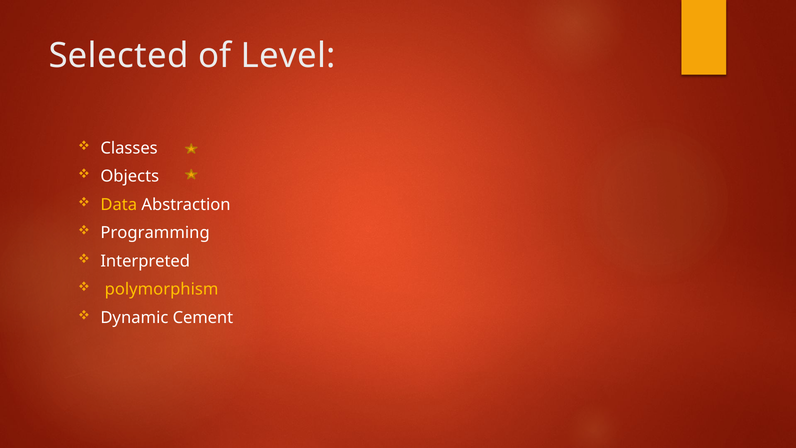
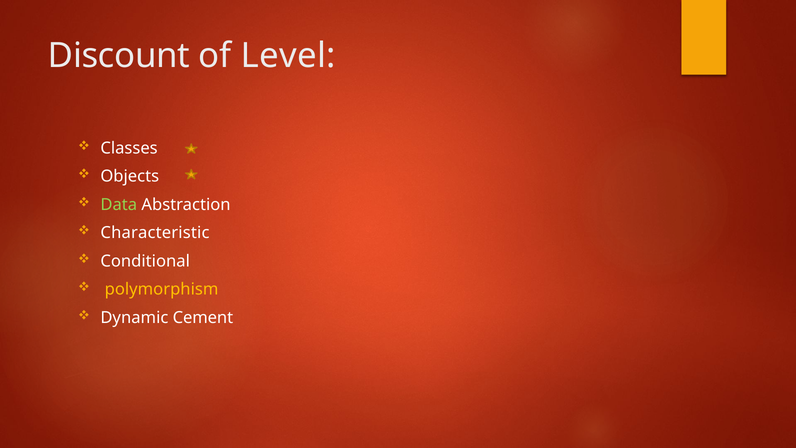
Selected: Selected -> Discount (119, 56)
Data colour: yellow -> light green (119, 205)
Programming: Programming -> Characteristic (155, 233)
Interpreted: Interpreted -> Conditional (145, 261)
